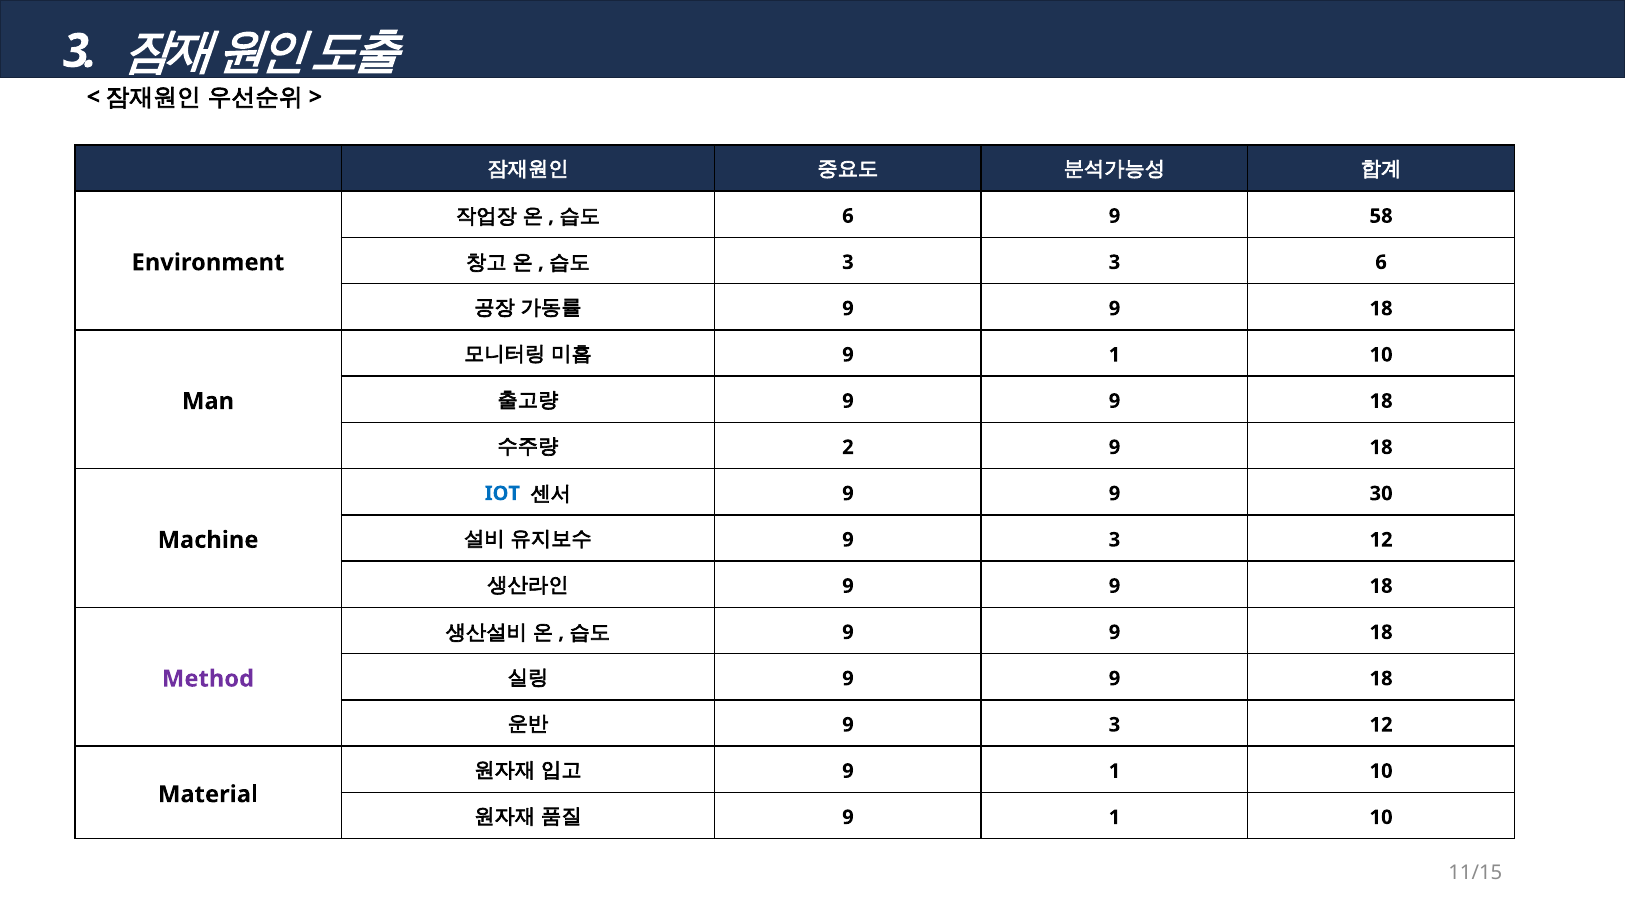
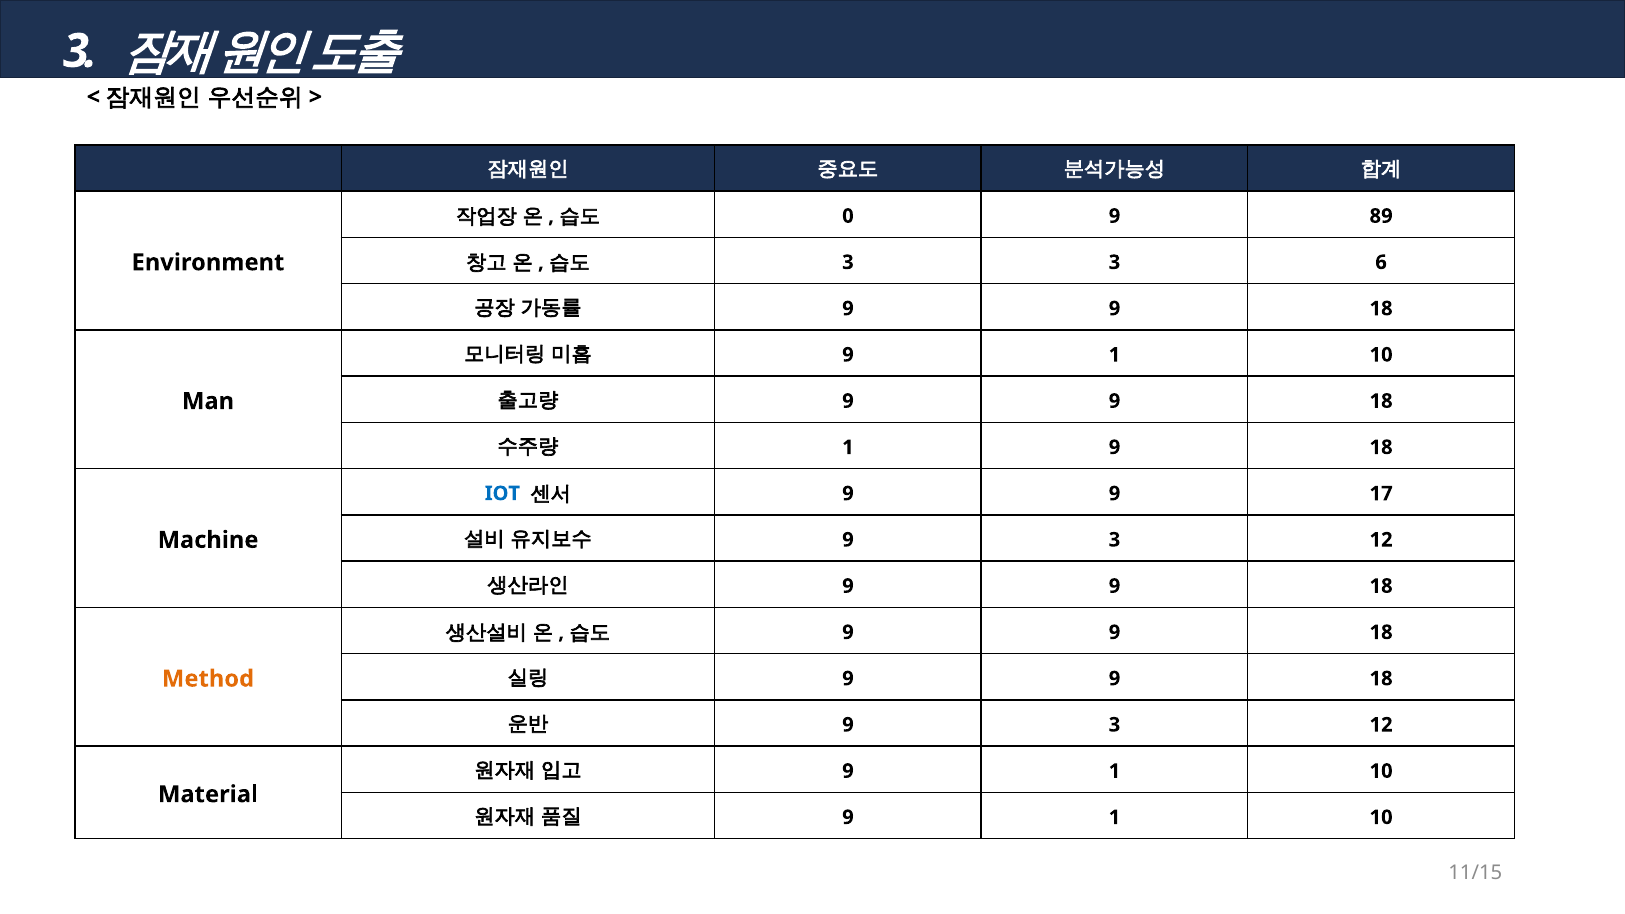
6: 6 -> 0 (848, 216)
58: 58 -> 89 (1381, 216)
2: 2 -> 1 (848, 447)
30: 30 -> 17 (1381, 494)
Method colour: purple -> orange (208, 679)
